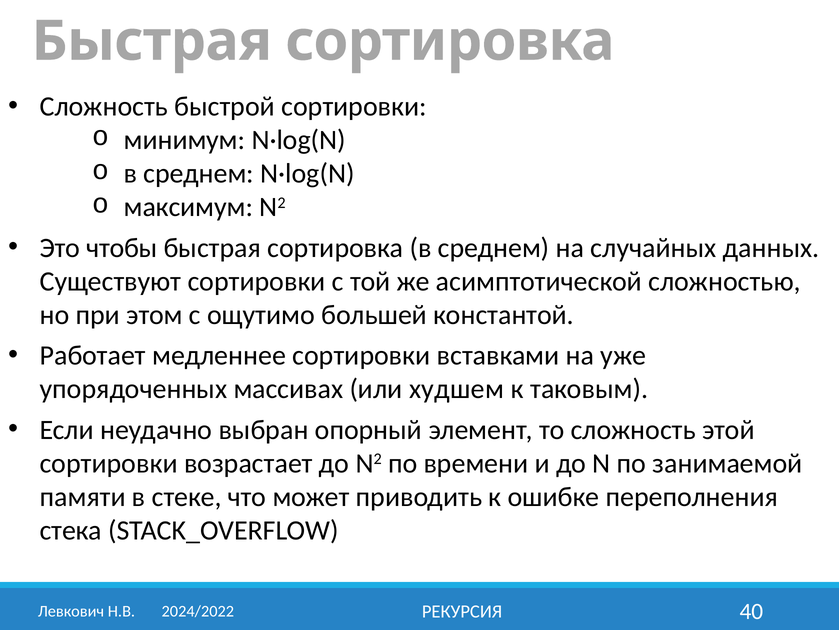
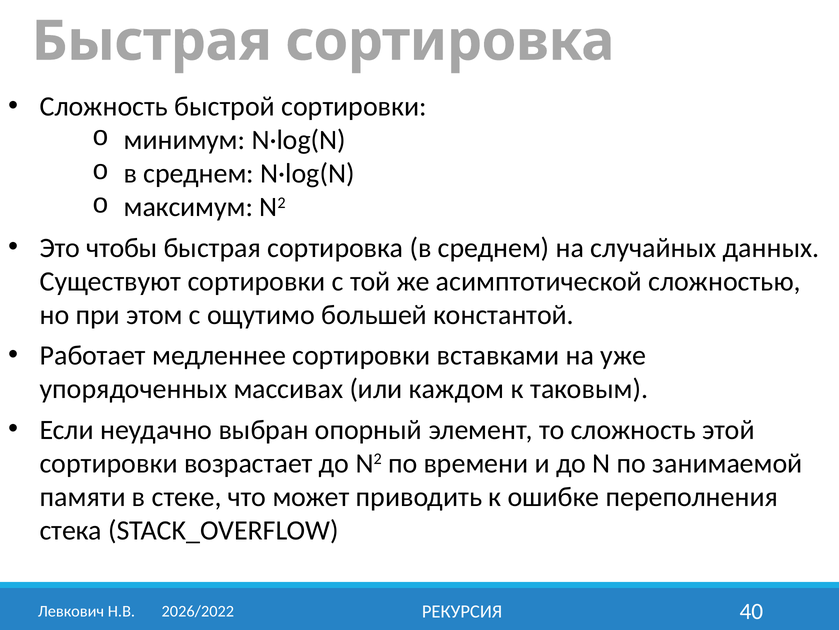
худшем: худшем -> каждом (457, 389)
2024/2022: 2024/2022 -> 2026/2022 (198, 611)
